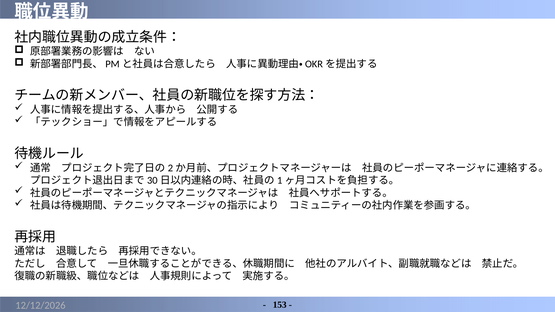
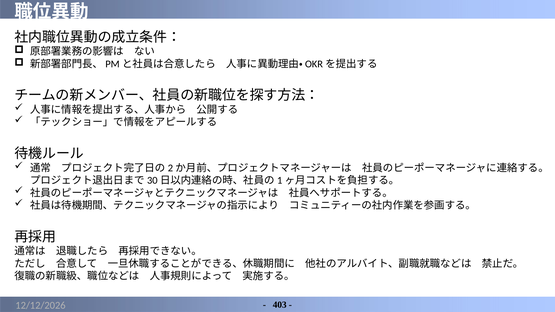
153: 153 -> 403 (280, 305)
